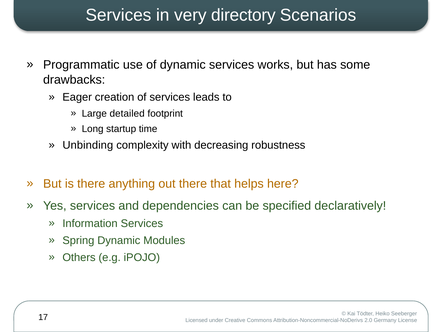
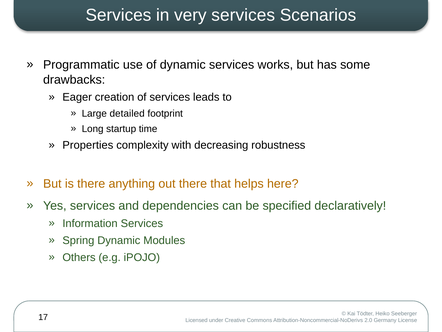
very directory: directory -> services (243, 15)
Unbinding: Unbinding -> Properties (88, 145)
